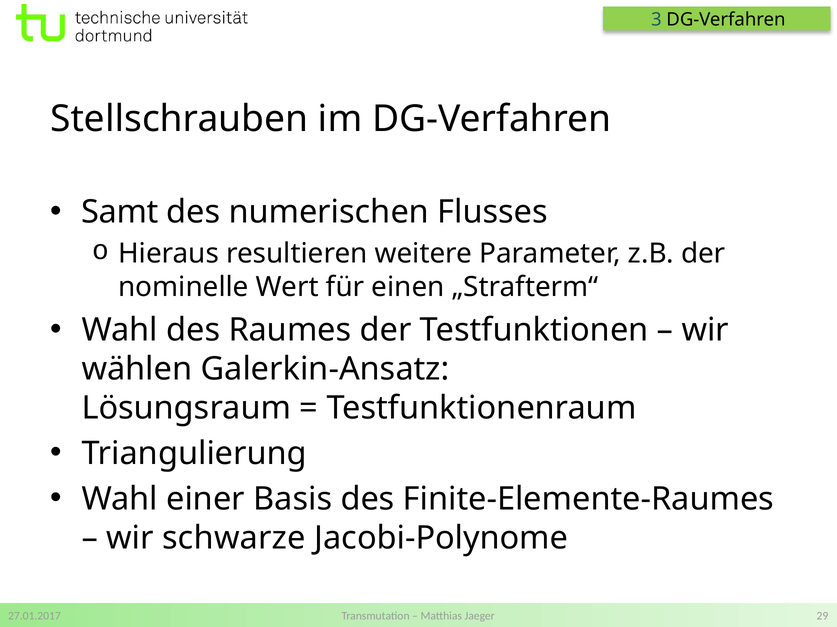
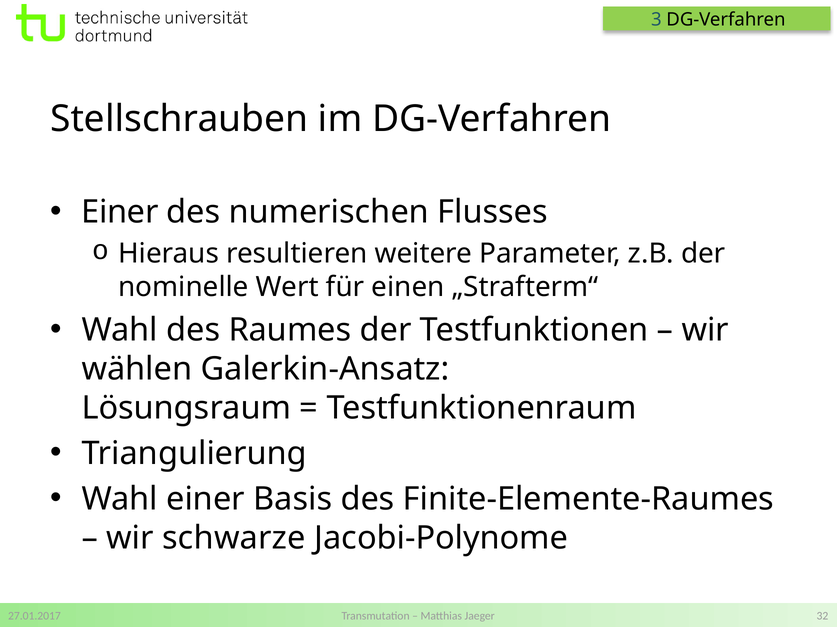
Samt: Samt -> Einer (120, 212)
29: 29 -> 32 (822, 617)
